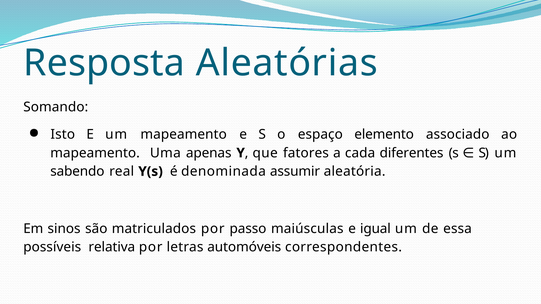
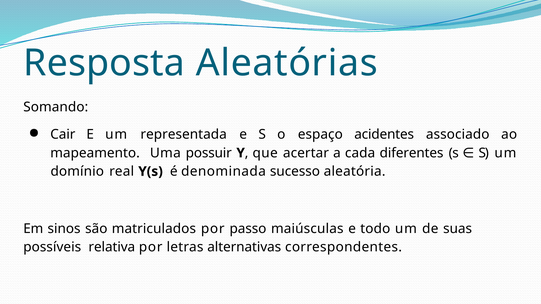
Isto: Isto -> Cair (63, 135)
um mapeamento: mapeamento -> representada (184, 135)
elemento: elemento -> acidentes (384, 135)
apenas: apenas -> possuir (209, 153)
fatores: fatores -> acertar (306, 153)
sabendo: sabendo -> domínio (77, 172)
assumir: assumir -> sucesso (295, 172)
igual: igual -> todo (375, 229)
essa: essa -> suas (458, 229)
automóveis: automóveis -> alternativas (244, 247)
